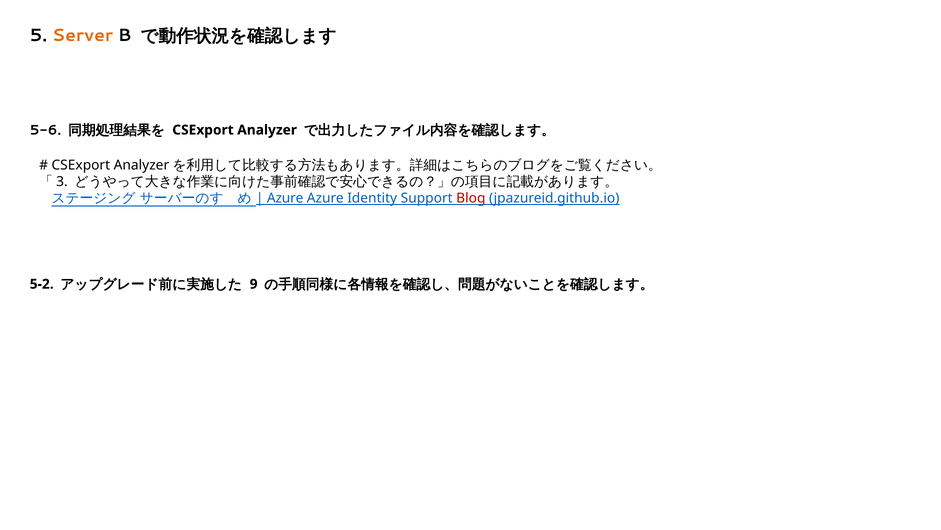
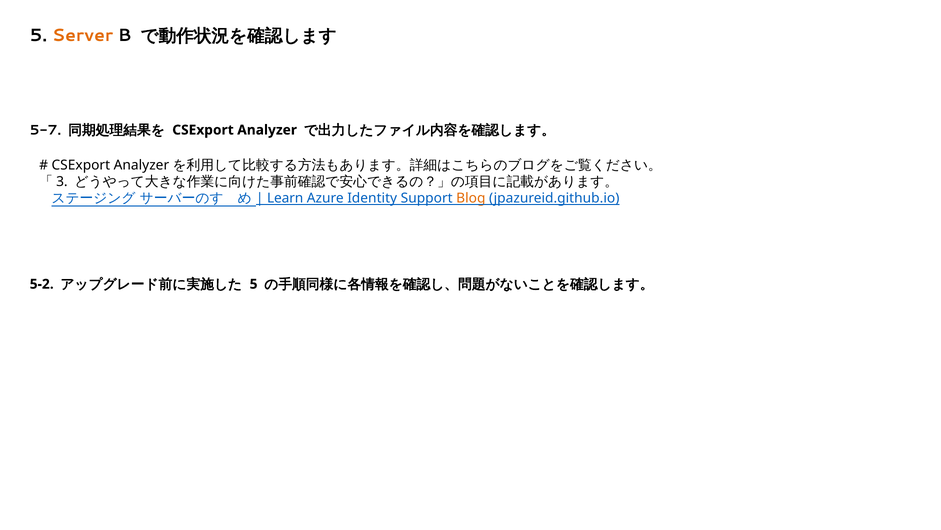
5-6: 5-6 -> 5-7 (46, 130)
Azure: Azure -> Learn (285, 198)
Blog colour: red -> orange (471, 198)
9: 9 -> 5 (254, 284)
